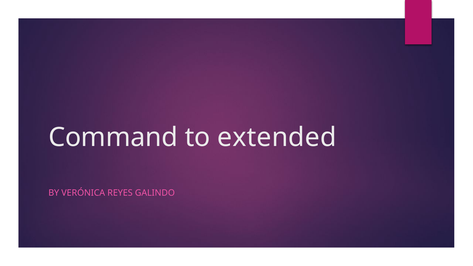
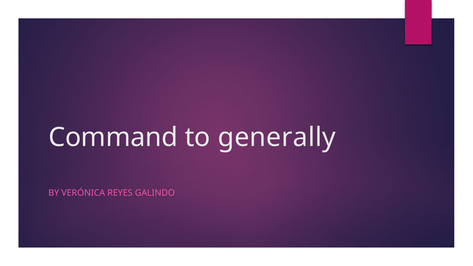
extended: extended -> generally (277, 138)
